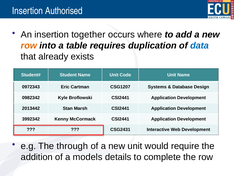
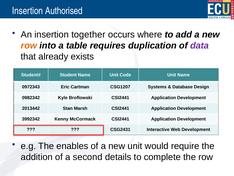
data colour: blue -> purple (200, 45)
through: through -> enables (72, 146)
models: models -> second (88, 157)
